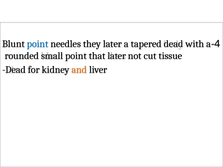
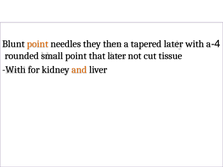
point colour: blue -> orange (38, 44)
they later: later -> then (112, 44)
tapered dead: dead -> later (173, 44)
Dead: Dead -> With (14, 70)
